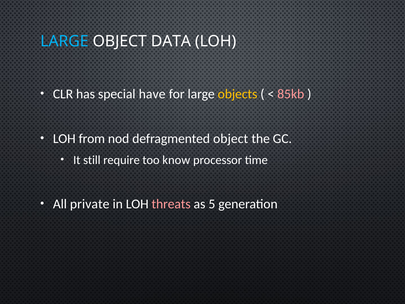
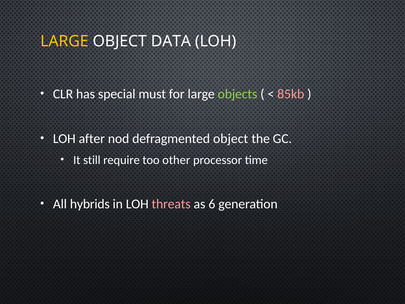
LARGE colour: light blue -> yellow (64, 41)
have: have -> must (152, 94)
objects colour: yellow -> light green (238, 94)
from: from -> after (92, 139)
know: know -> other (176, 160)
private: private -> hybrids (90, 204)
5: 5 -> 6 (212, 204)
